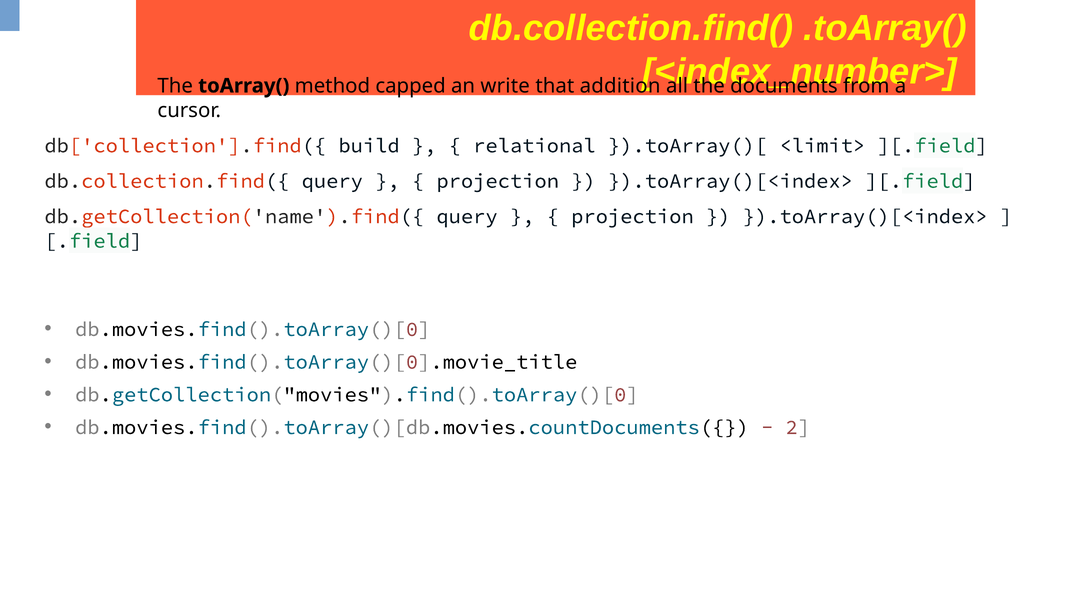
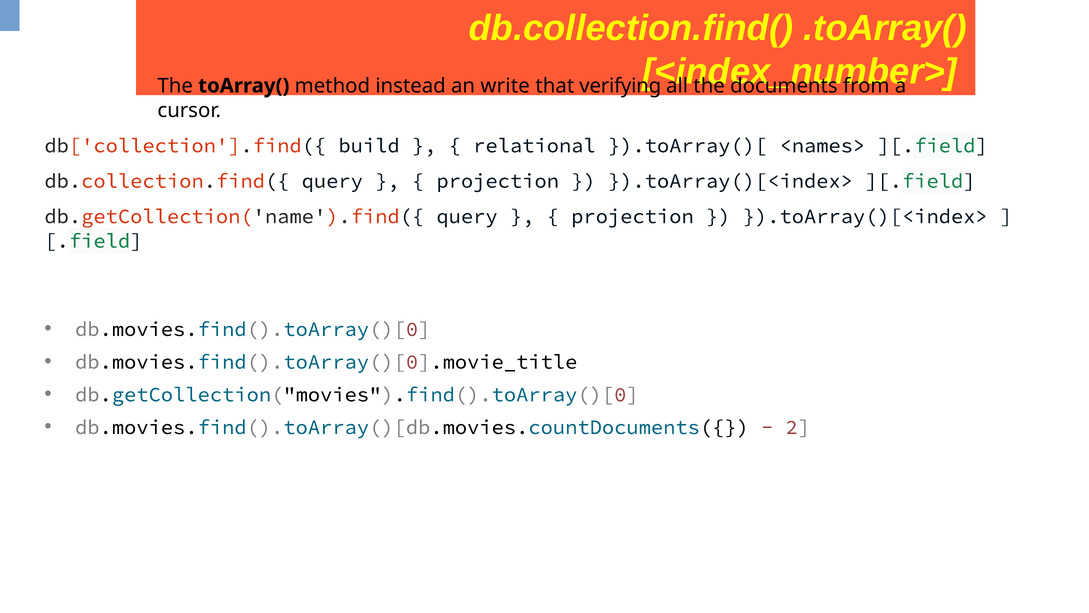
capped: capped -> instead (411, 86)
addition: addition -> verifying (620, 86)
<limit>: <limit> -> <names> (822, 145)
